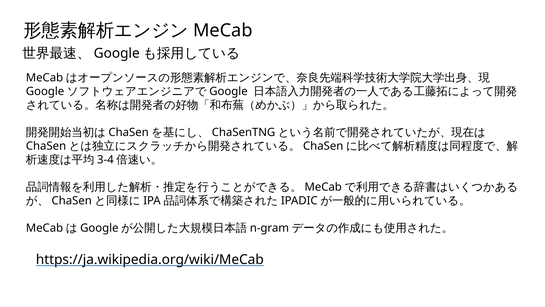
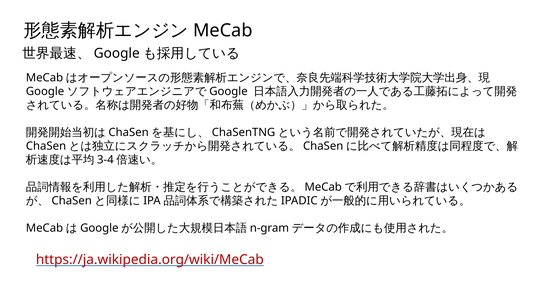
https://ja.wikipedia.org/wiki/MeCab colour: black -> red (150, 259)
